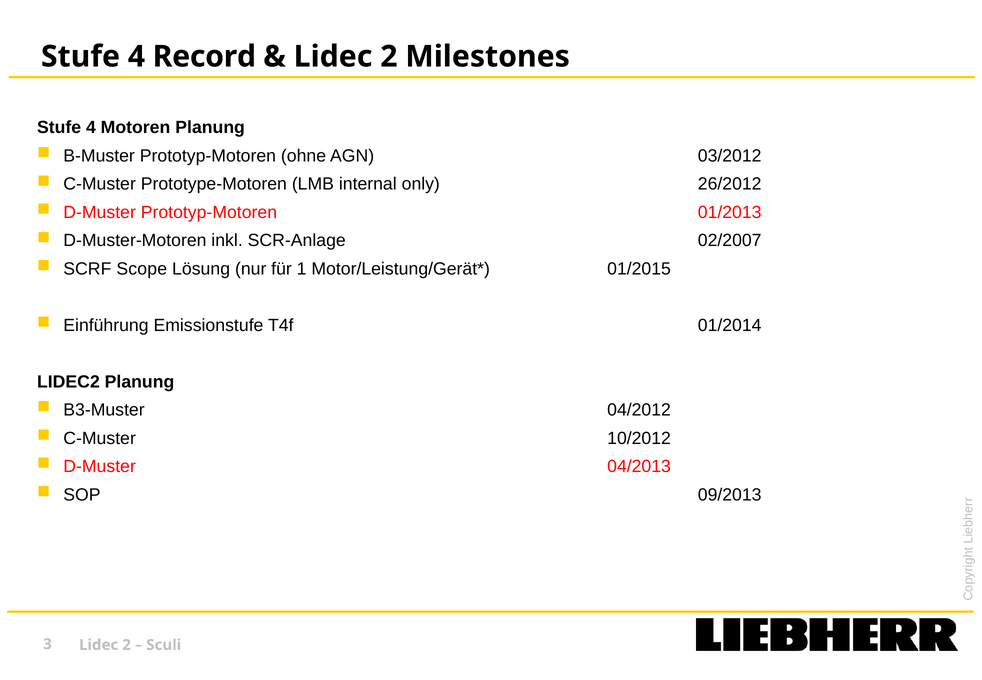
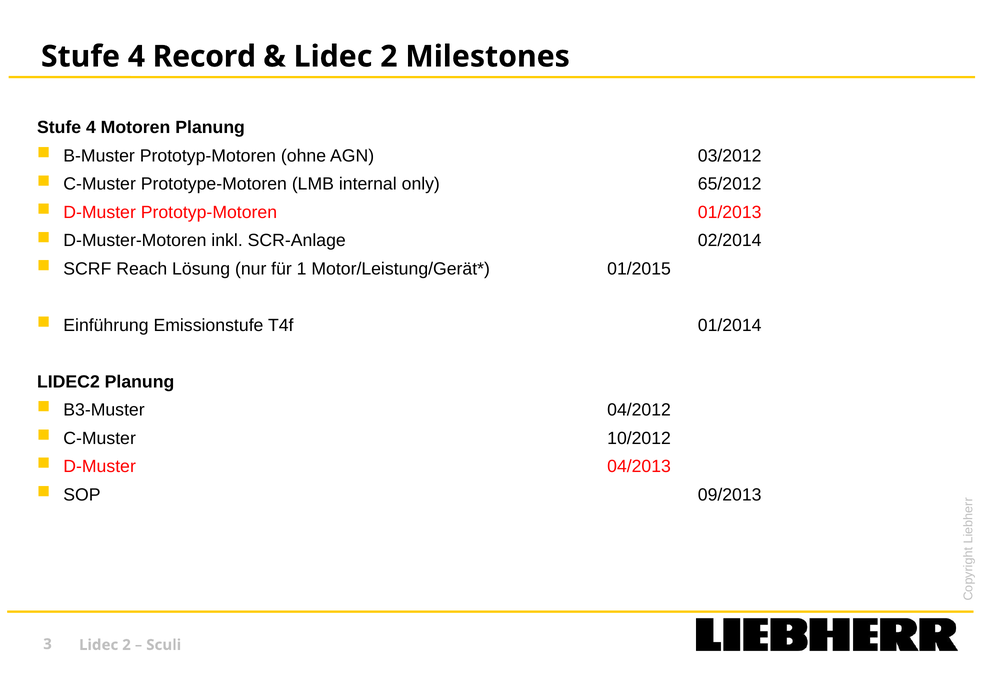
26/2012: 26/2012 -> 65/2012 (730, 184)
02/2007: 02/2007 -> 02/2014 (730, 241)
Scope: Scope -> Reach (142, 269)
